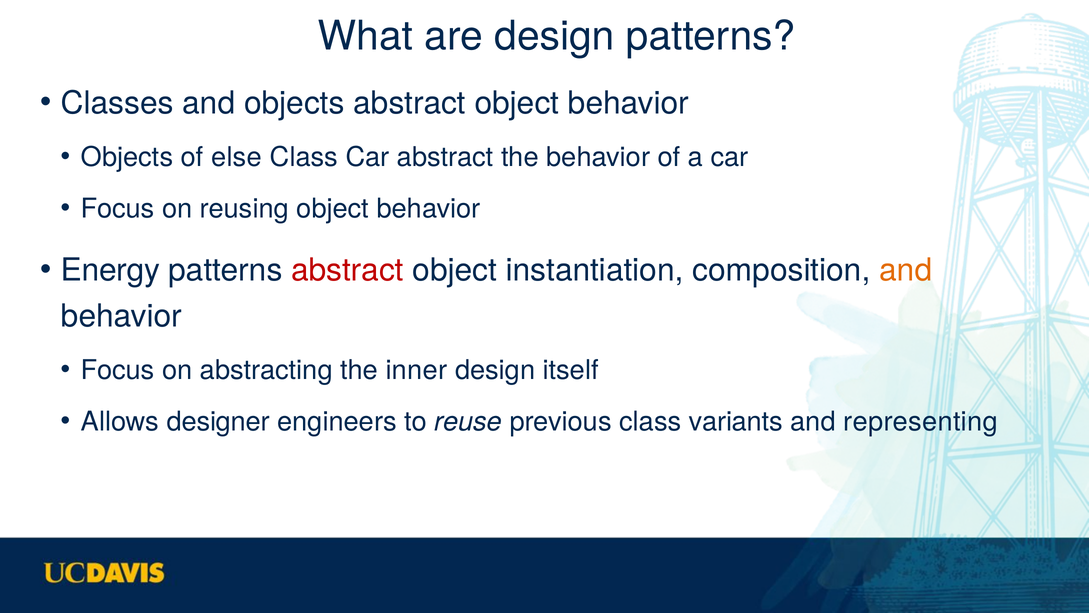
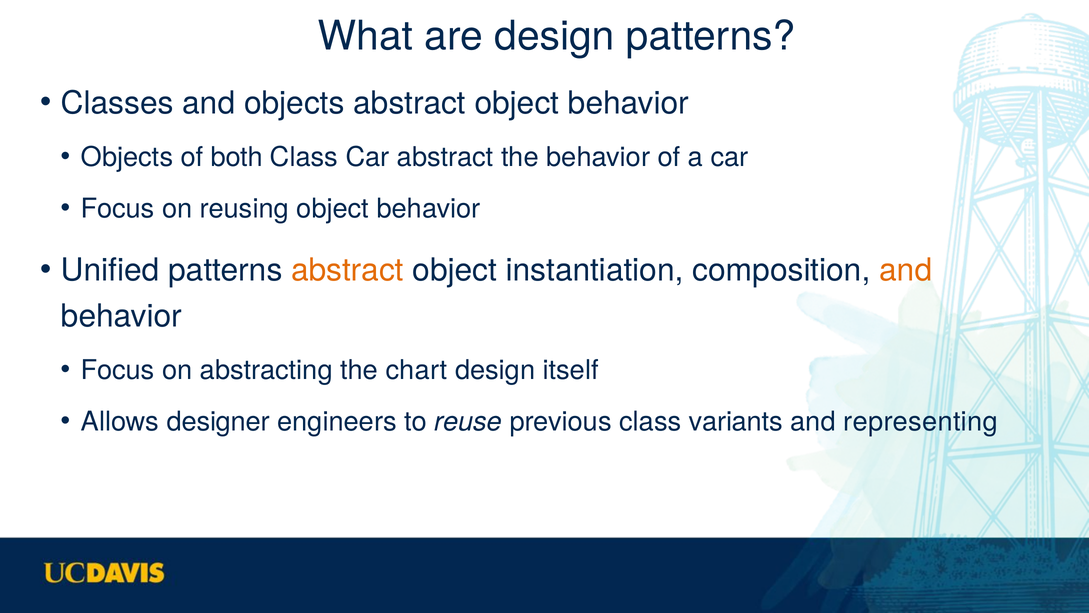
else: else -> both (237, 157)
Energy: Energy -> Unified (110, 270)
abstract colour: red -> orange (347, 270)
inner: inner -> chart (416, 370)
